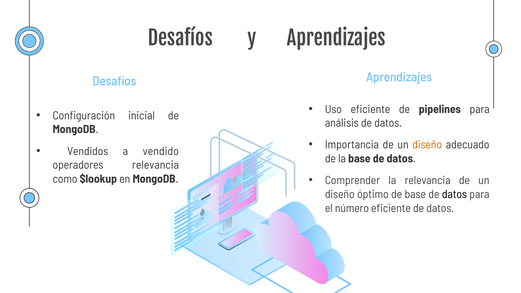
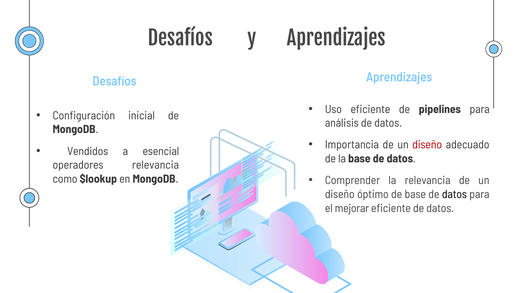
diseño colour: orange -> red (427, 145)
vendido: vendido -> esencial (161, 151)
número: número -> mejorar (352, 208)
